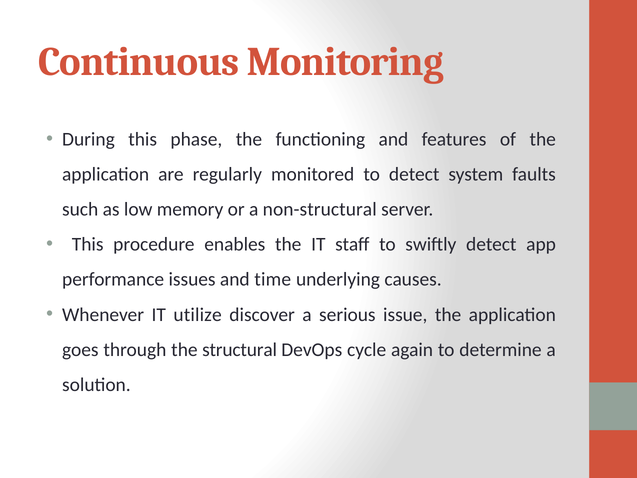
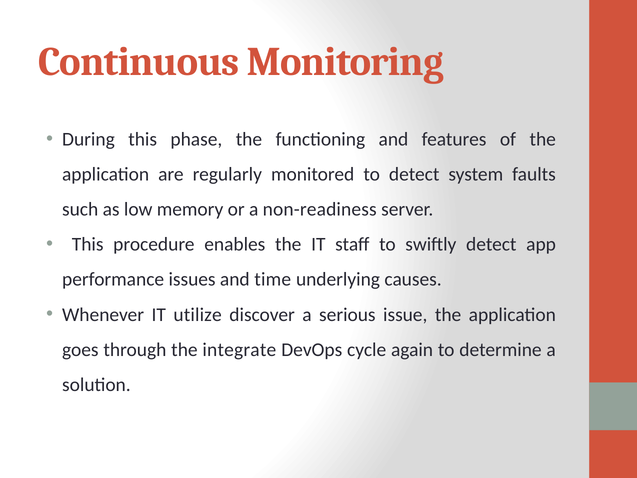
non-structural: non-structural -> non-readiness (320, 209)
structural: structural -> integrate (239, 349)
